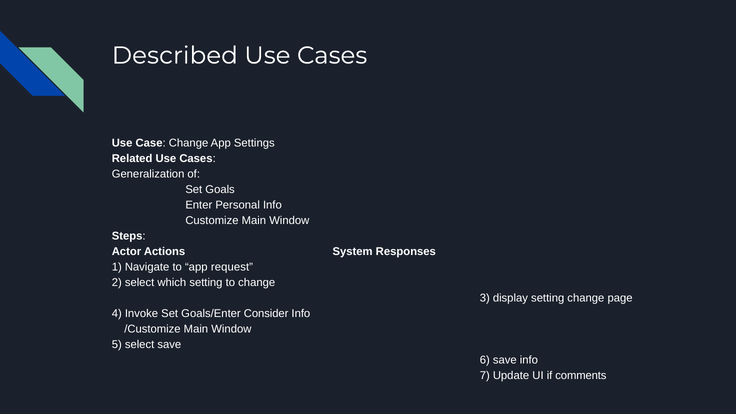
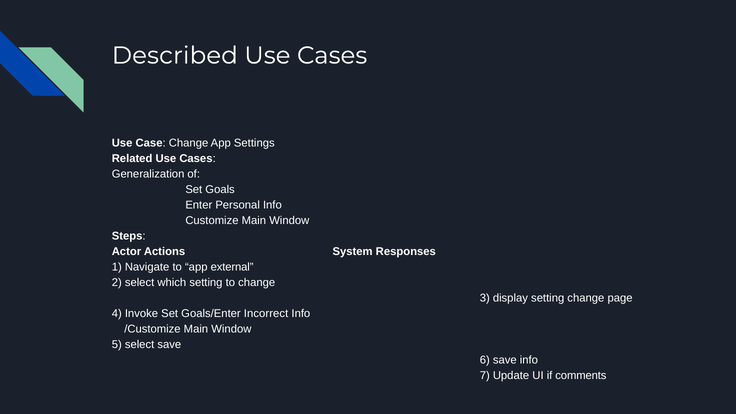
request: request -> external (232, 267)
Consider: Consider -> Incorrect (266, 314)
